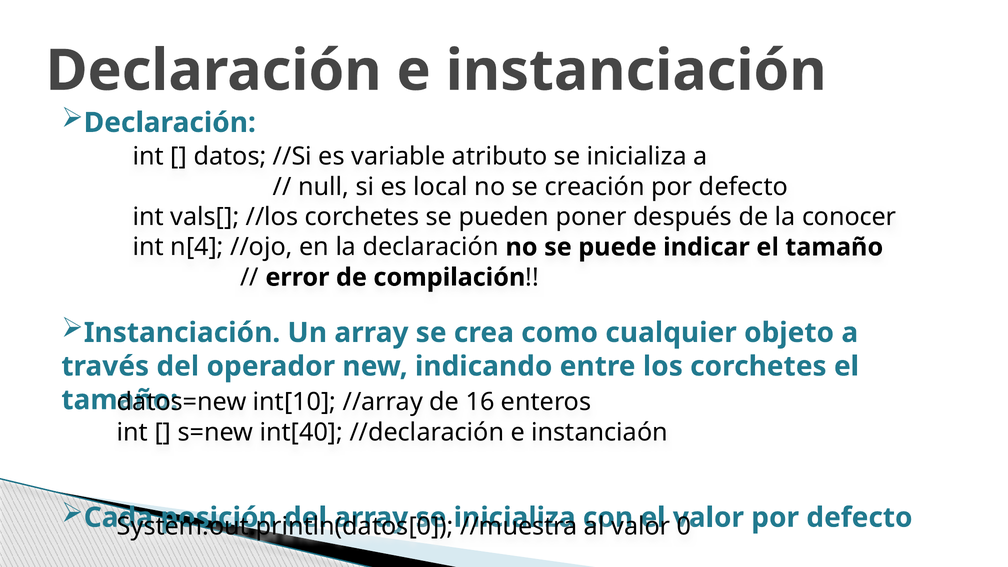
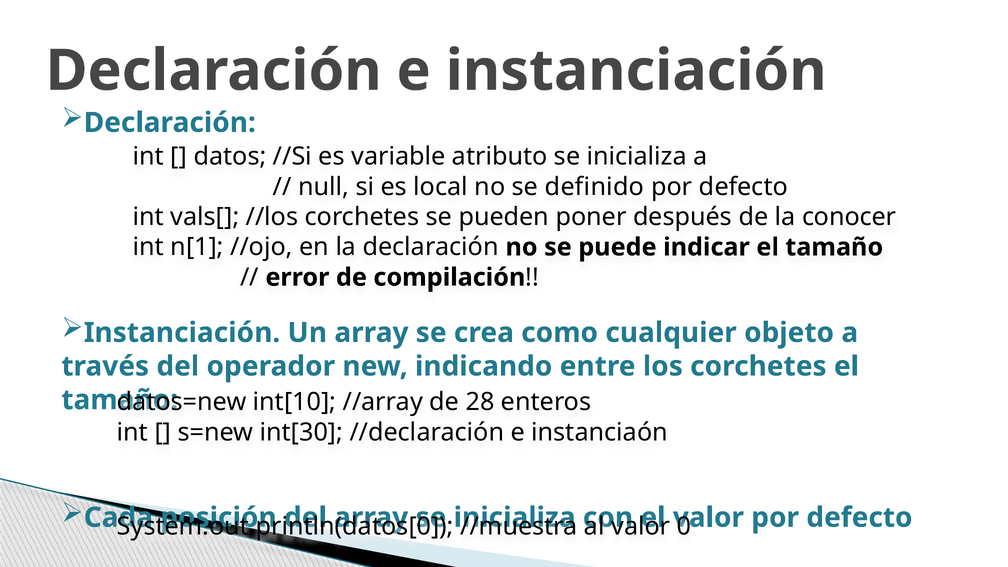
creación: creación -> definido (594, 187)
n[4: n[4 -> n[1 (197, 247)
16: 16 -> 28 (480, 402)
int[40: int[40 -> int[30 (301, 432)
